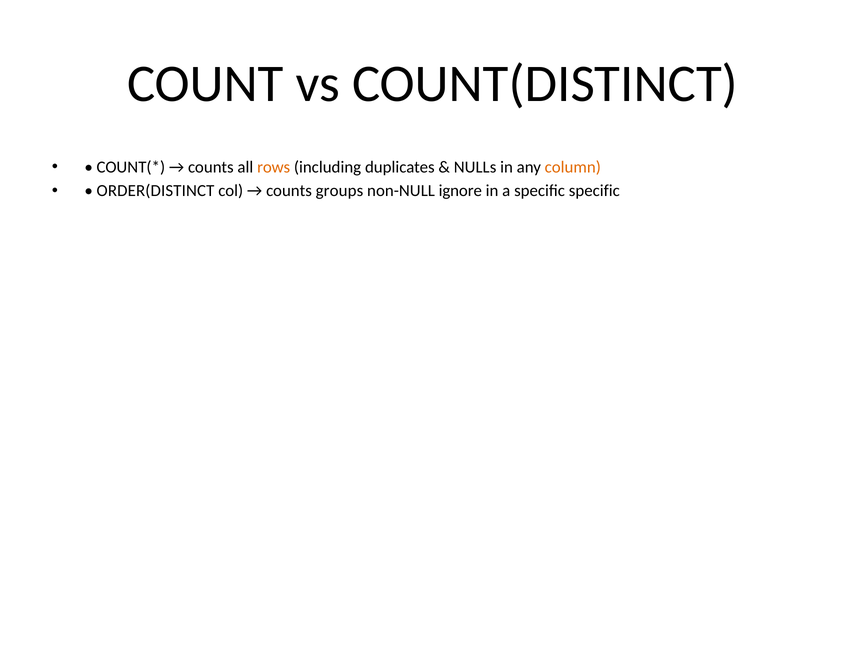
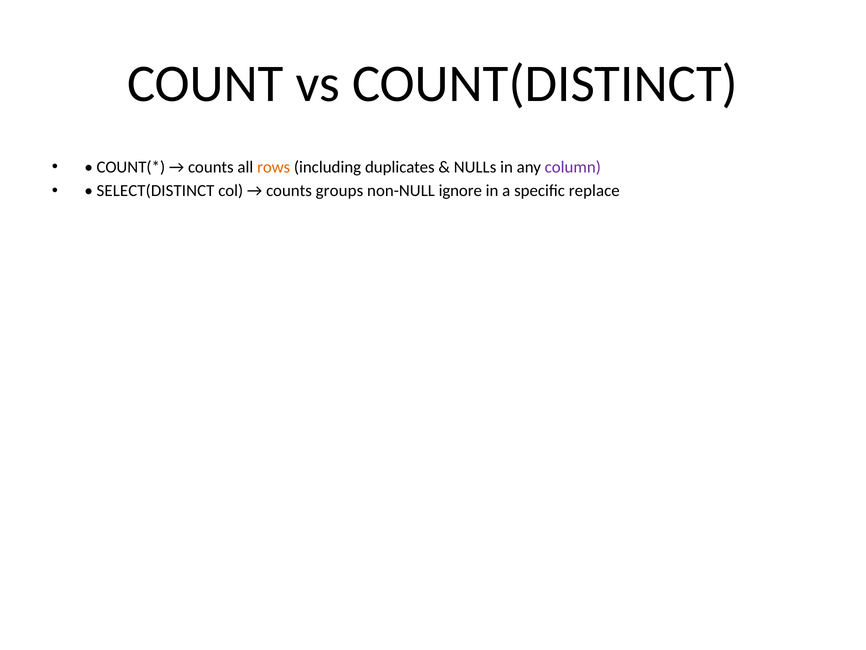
column colour: orange -> purple (573, 167)
ORDER(DISTINCT: ORDER(DISTINCT -> SELECT(DISTINCT (156, 191)
specific specific: specific -> replace (594, 191)
